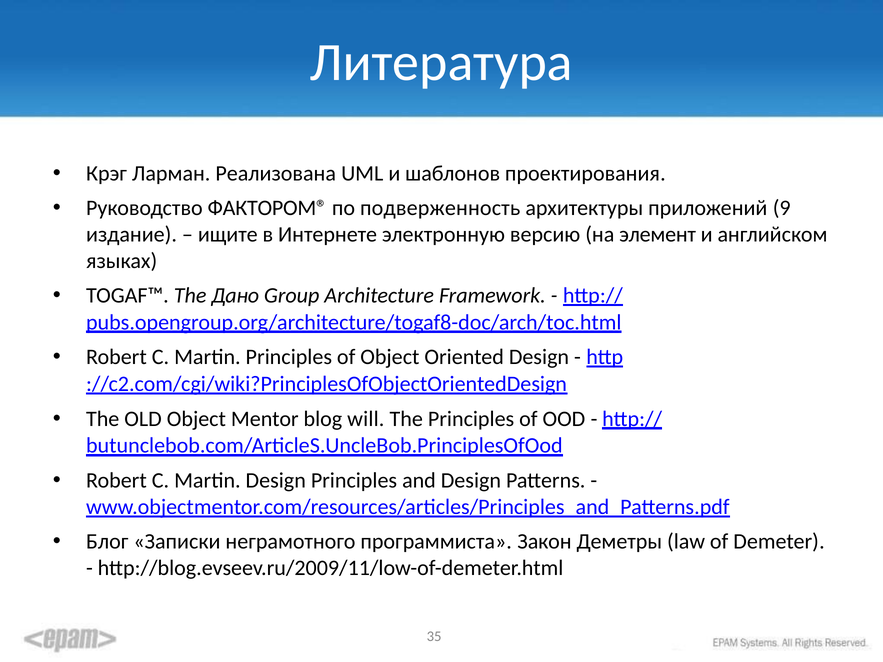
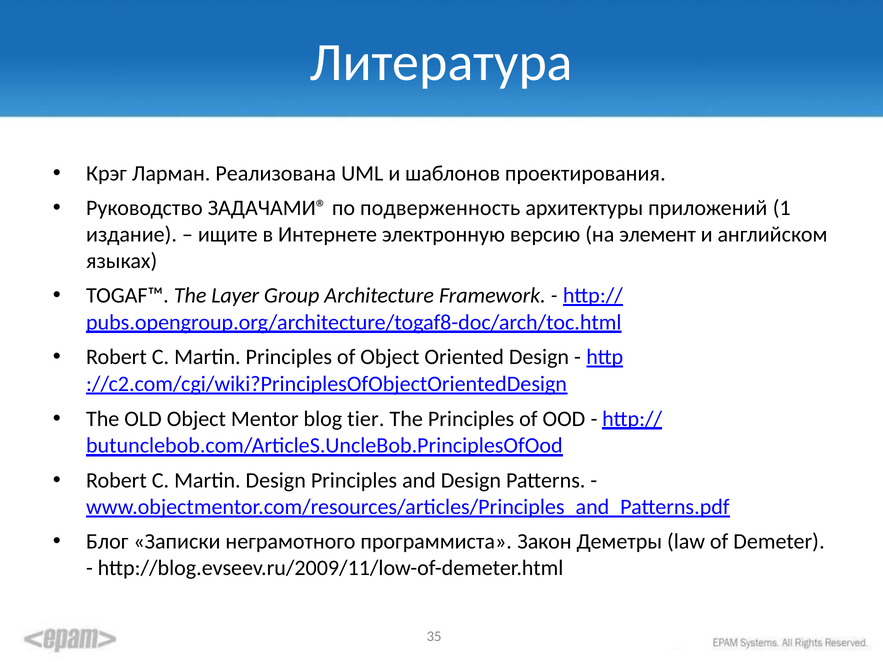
ФАКТОРОМ®: ФАКТОРОМ® -> ЗАДАЧАМИ® (267, 208)
9: 9 -> 1 (782, 208)
Дано: Дано -> Layer (235, 295)
will: will -> tier (366, 419)
